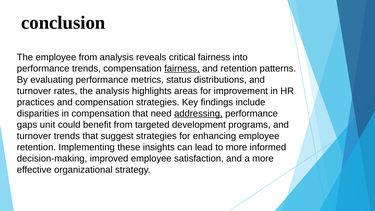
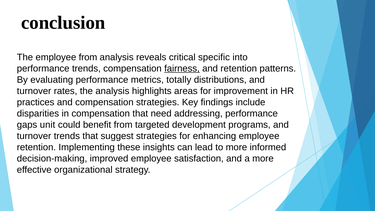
critical fairness: fairness -> specific (214, 57)
status: status -> totally (179, 80)
addressing underline: present -> none (198, 113)
